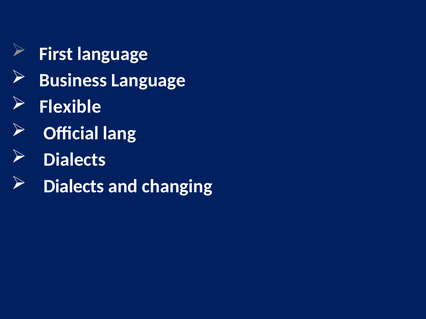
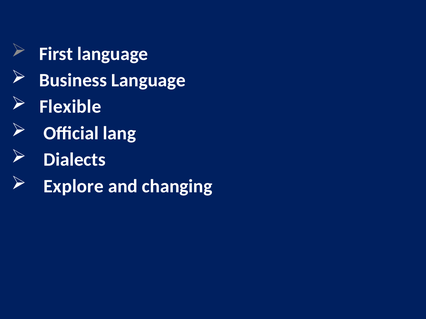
Dialects: Dialects -> Explore (74, 186)
